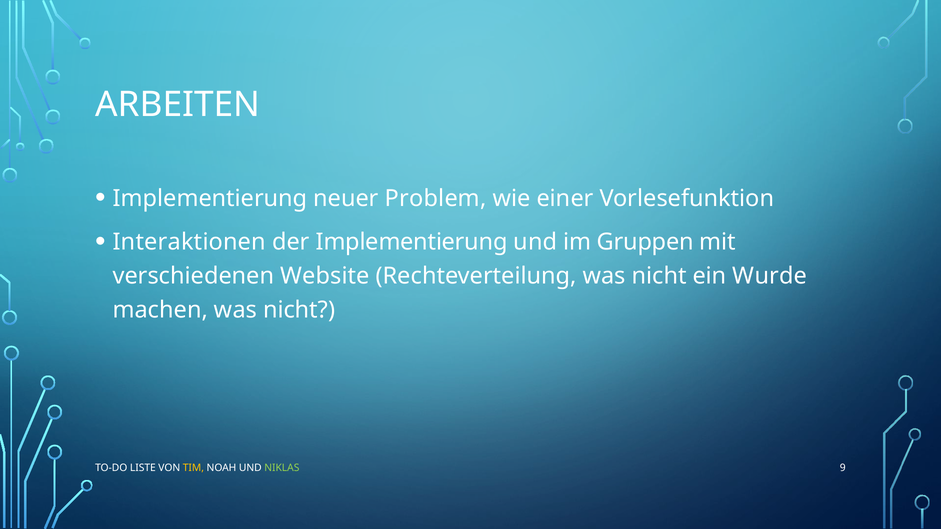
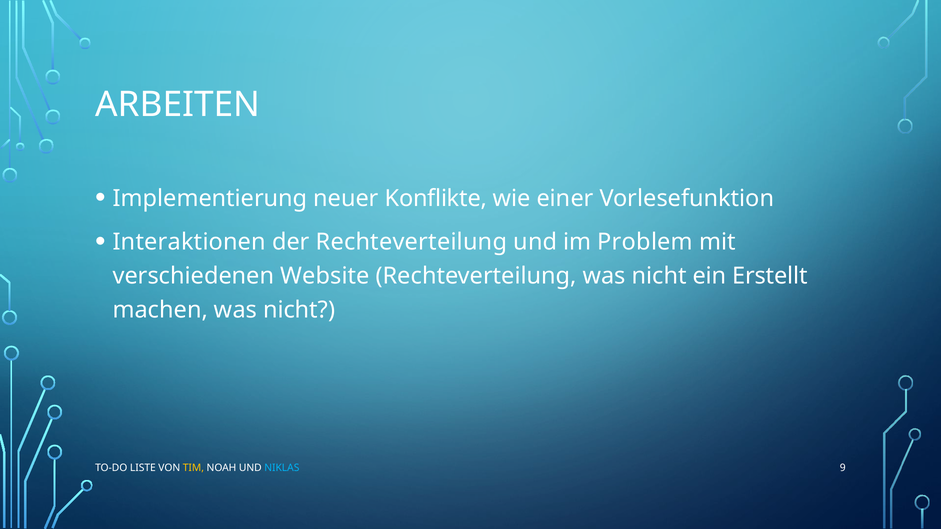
Problem: Problem -> Konflikte (436, 199)
der Implementierung: Implementierung -> Rechteverteilung (411, 242)
Gruppen: Gruppen -> Problem (645, 242)
Wurde: Wurde -> Erstellt (770, 276)
NIKLAS colour: light green -> light blue (282, 468)
